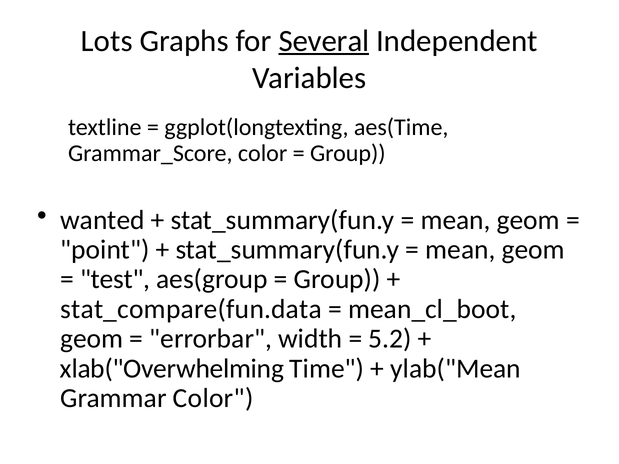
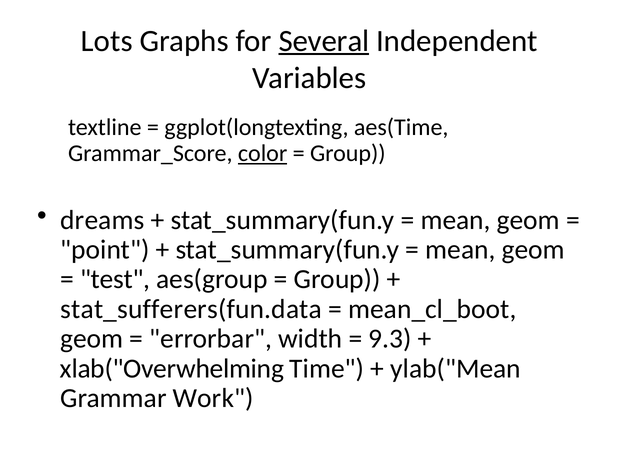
color underline: none -> present (263, 154)
wanted: wanted -> dreams (102, 220)
stat_compare(fun.data: stat_compare(fun.data -> stat_sufferers(fun.data (191, 309)
5.2: 5.2 -> 9.3 (390, 339)
Grammar Color: Color -> Work (213, 398)
